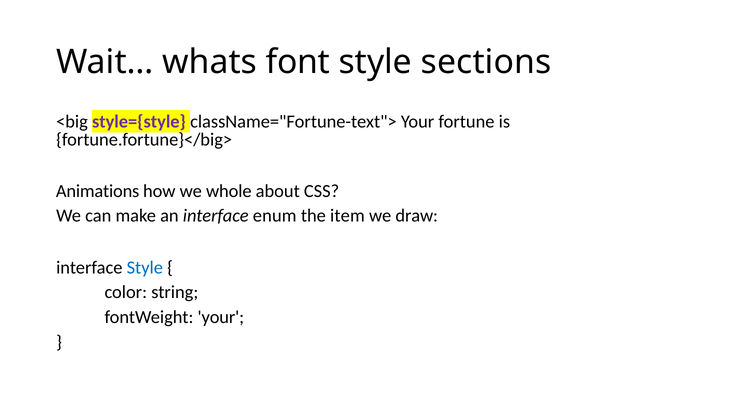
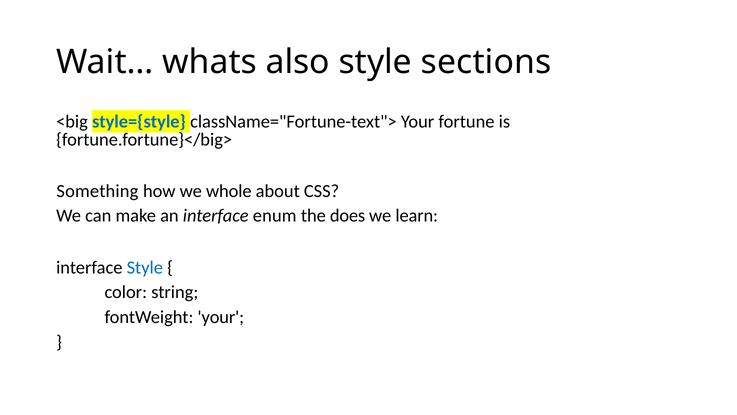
font: font -> also (298, 62)
style={style colour: purple -> blue (139, 121)
Animations: Animations -> Something (97, 191)
item: item -> does (348, 216)
draw: draw -> learn (417, 216)
